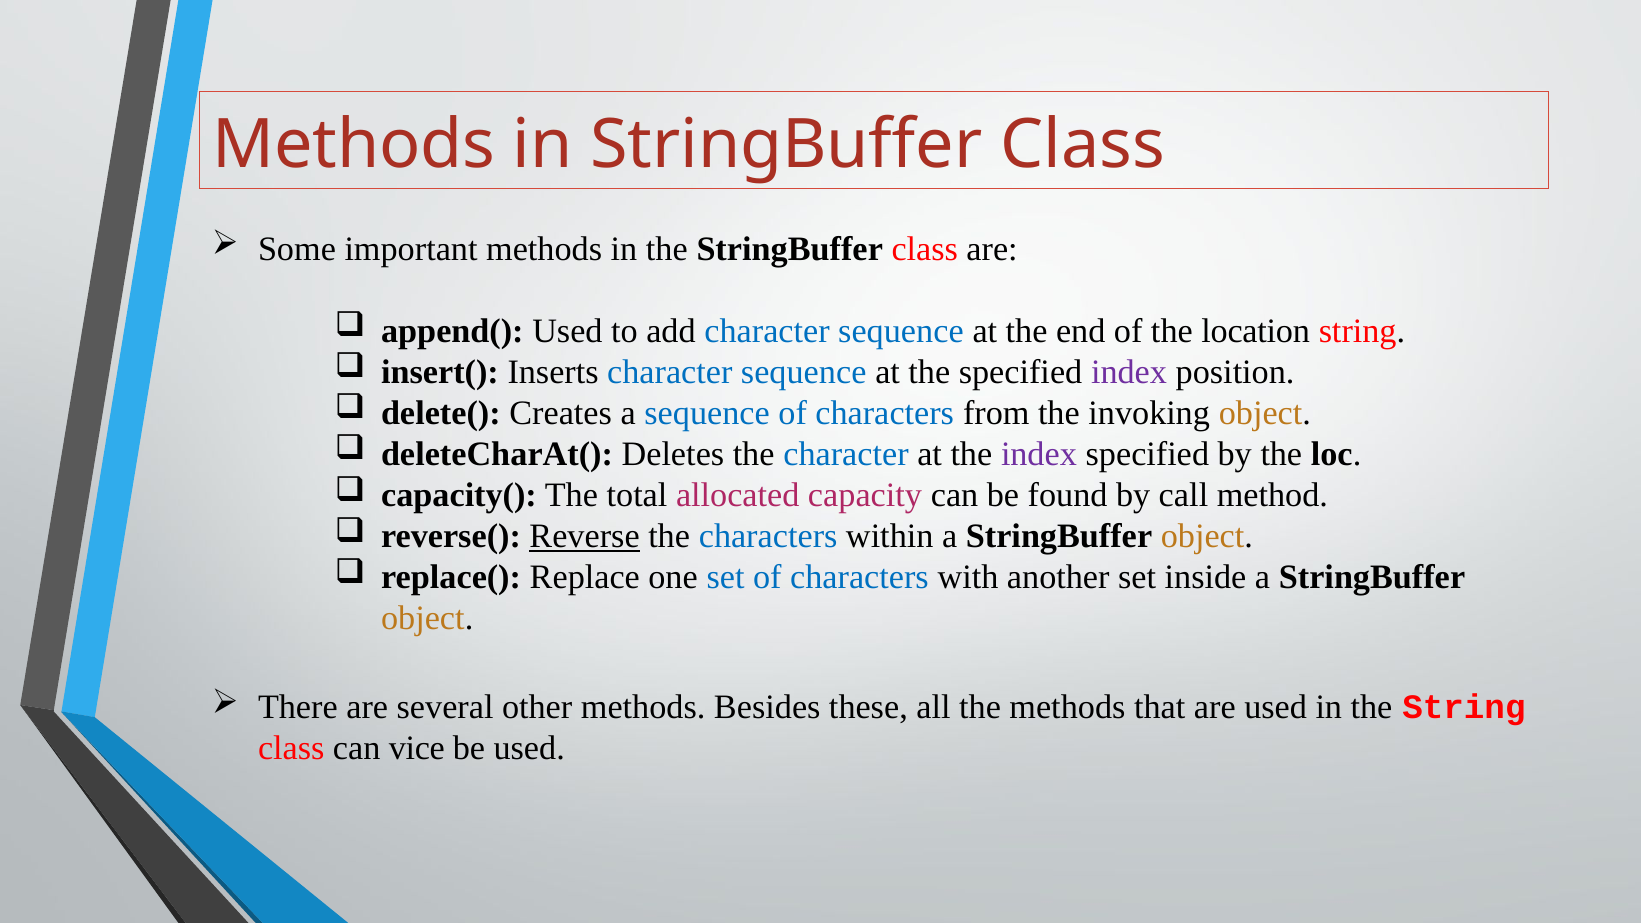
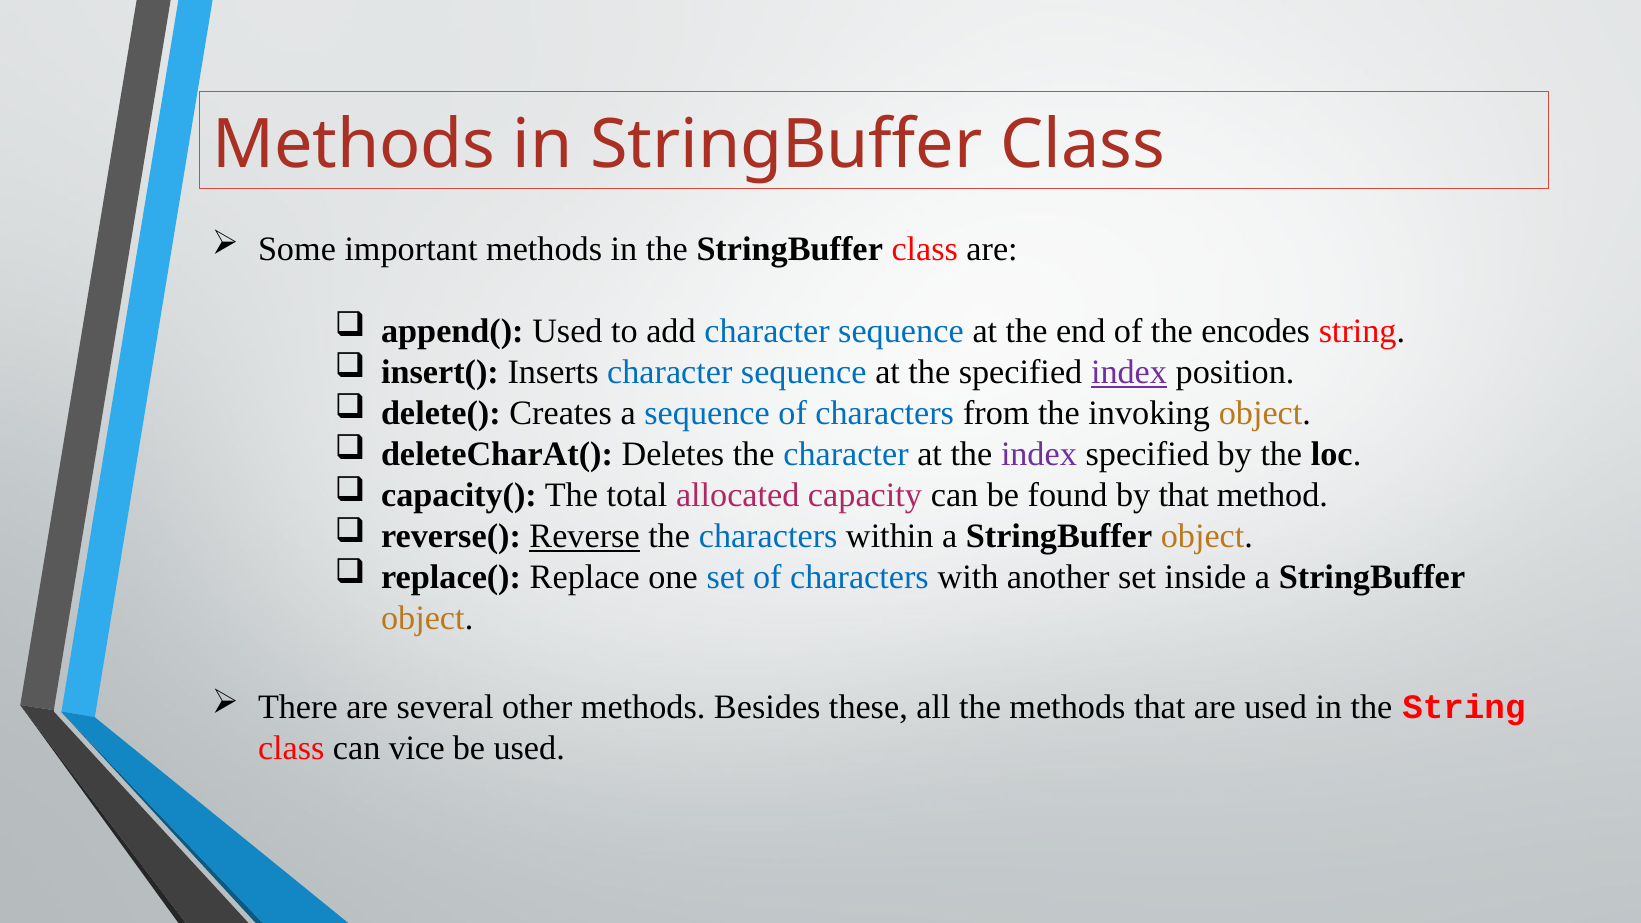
location: location -> encodes (1256, 331)
index underline: none -> present (1129, 372)
by call: call -> that (1184, 495)
